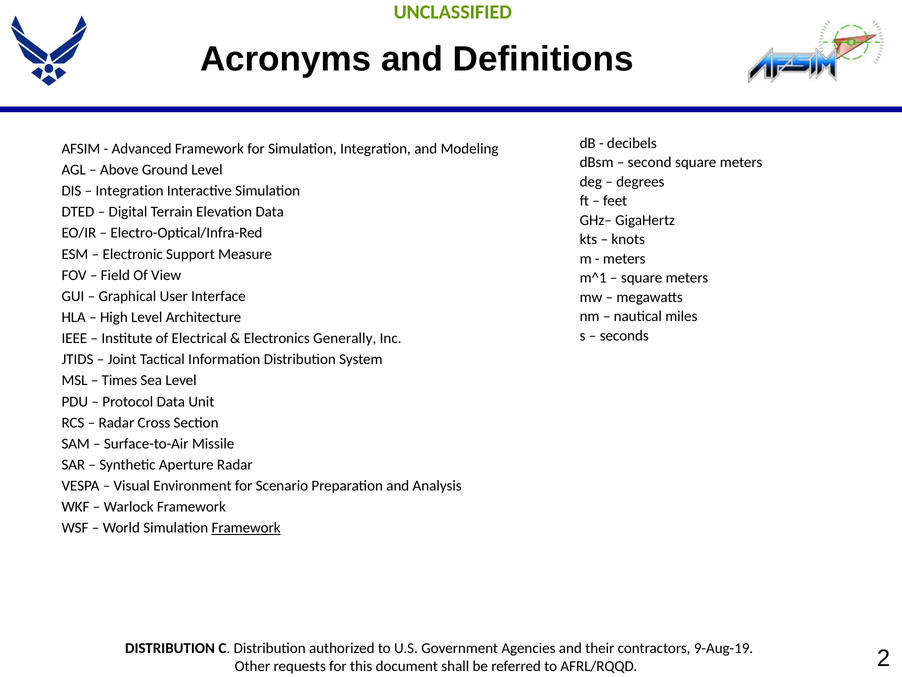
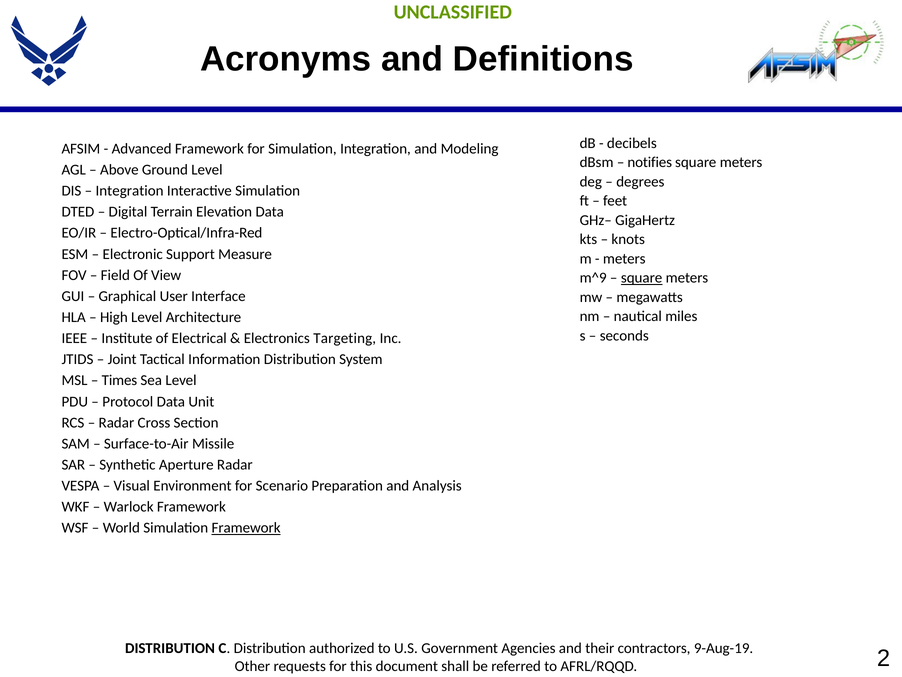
second: second -> notifies (650, 162)
m^1: m^1 -> m^9 (593, 278)
square underline: none -> present (642, 278)
Generally: Generally -> Targeting (345, 338)
